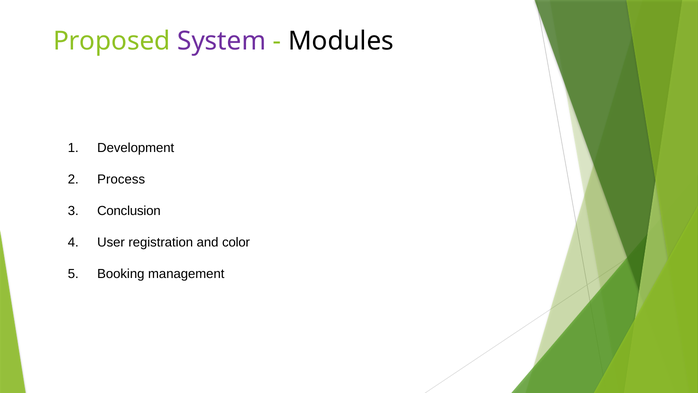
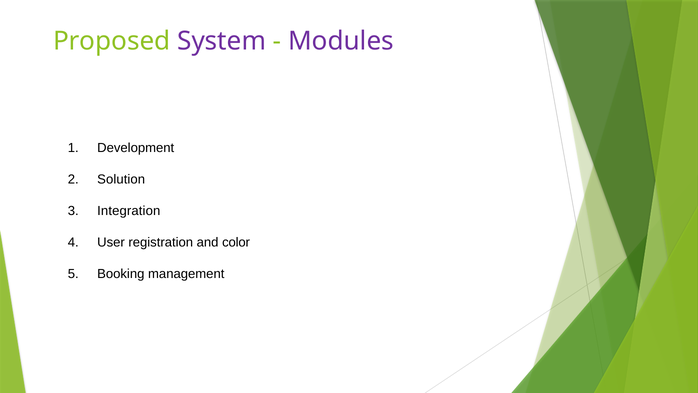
Modules colour: black -> purple (341, 41)
Process: Process -> Solution (121, 179)
Conclusion: Conclusion -> Integration (129, 211)
